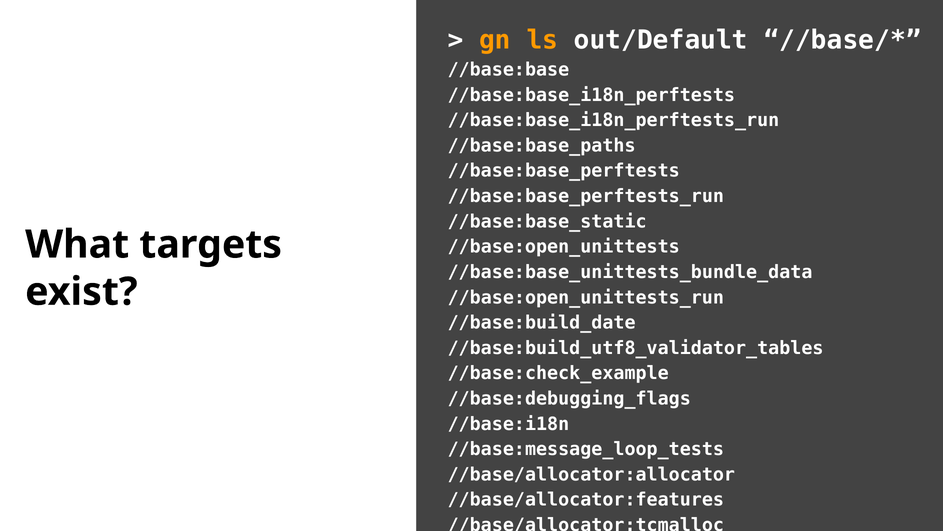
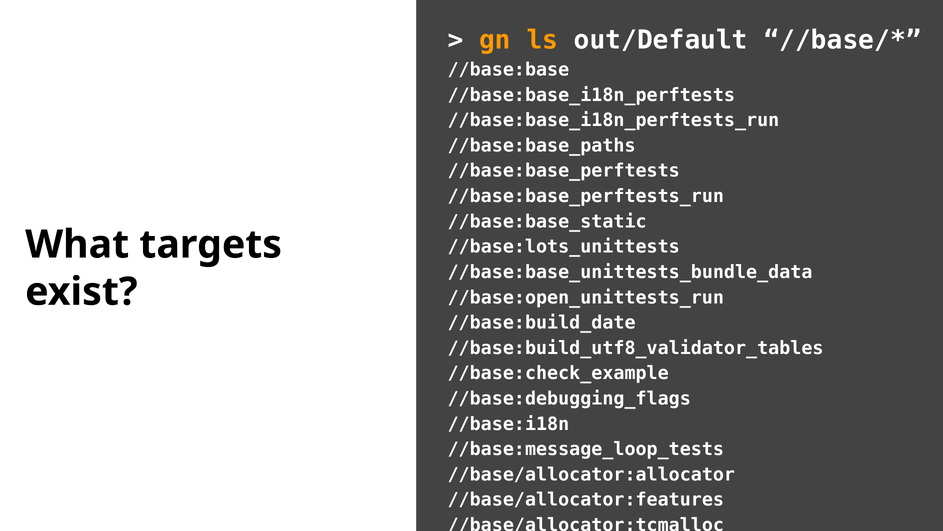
//base:open_unittests: //base:open_unittests -> //base:lots_unittests (564, 247)
